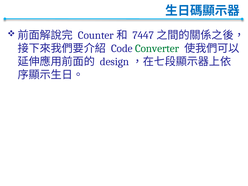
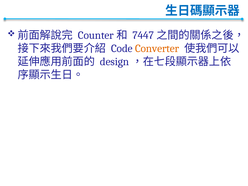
Converter colour: green -> orange (157, 48)
